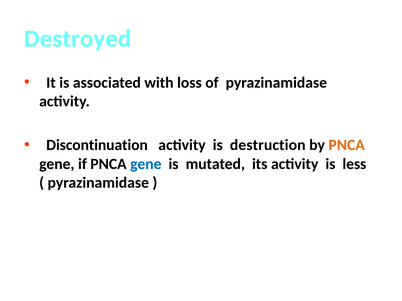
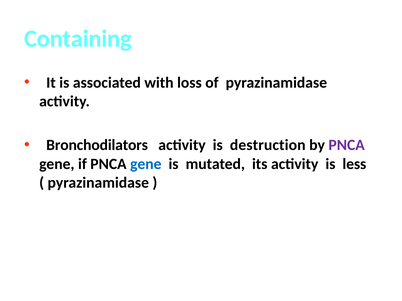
Destroyed: Destroyed -> Containing (78, 39)
Discontinuation: Discontinuation -> Bronchodilators (97, 145)
PNCA colour: orange -> purple (347, 145)
